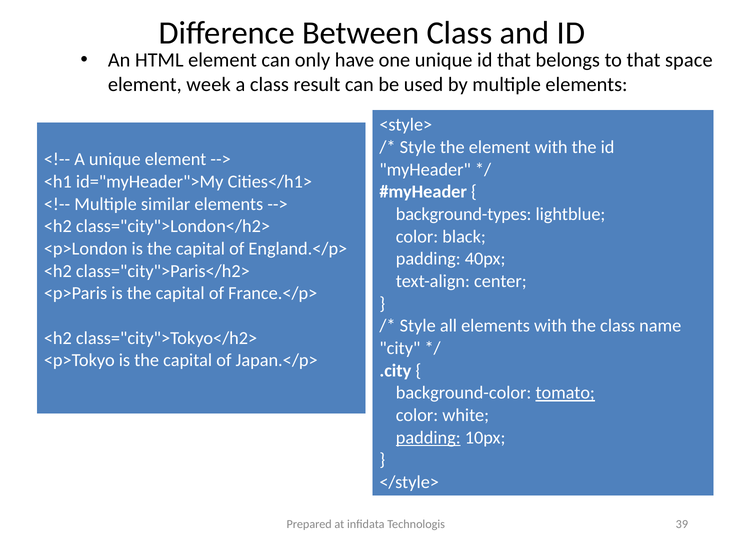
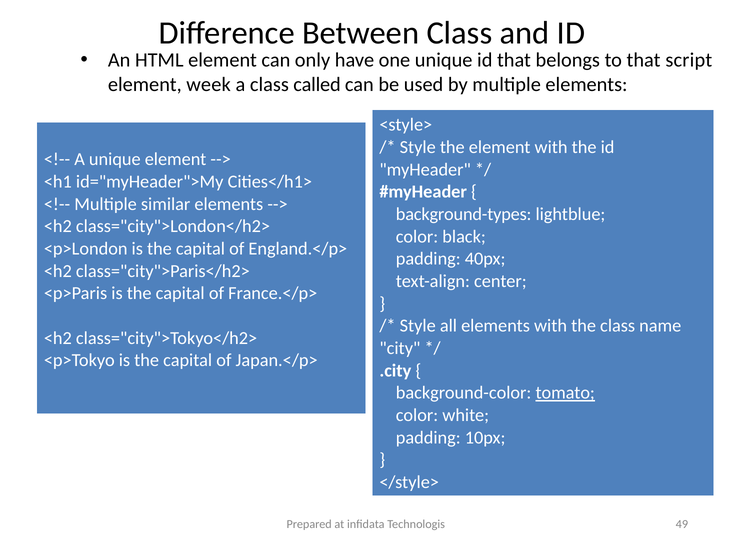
space: space -> script (689, 60)
result: result -> called (317, 84)
padding underline: present -> none (428, 438)
39: 39 -> 49 (682, 524)
